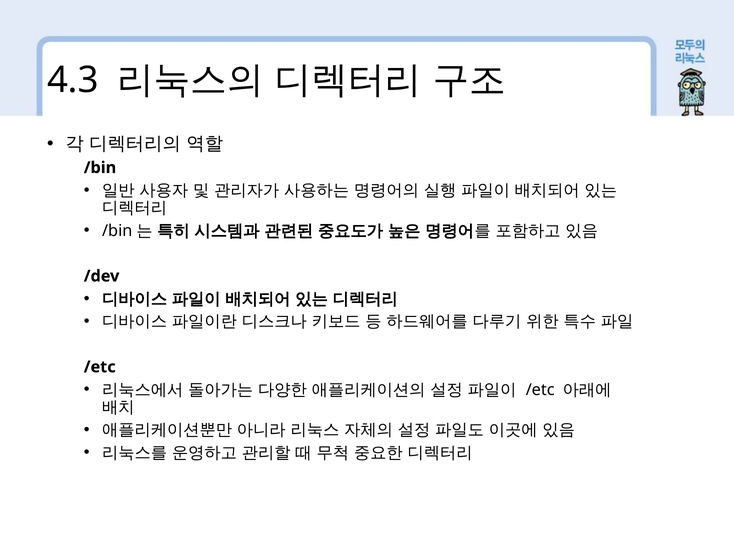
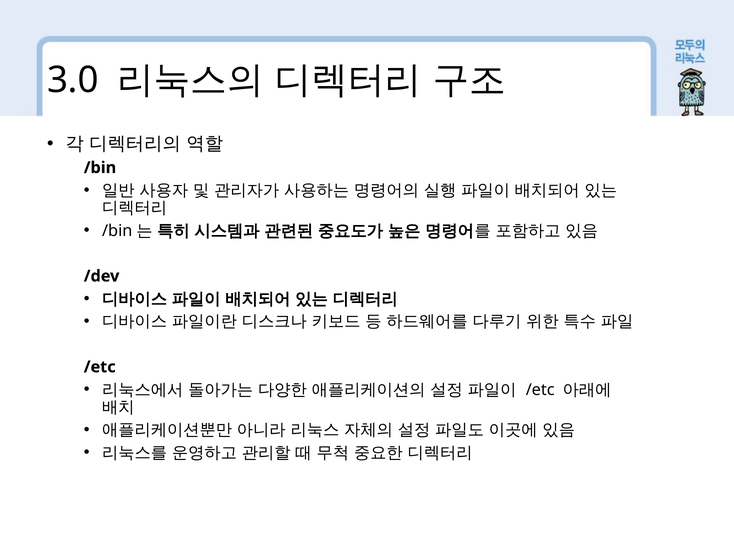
4.3: 4.3 -> 3.0 (73, 80)
